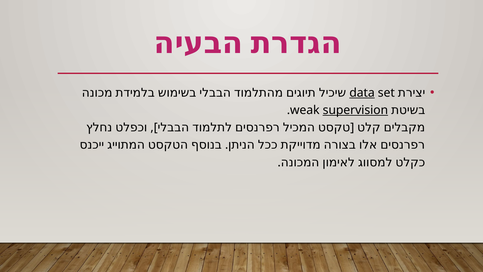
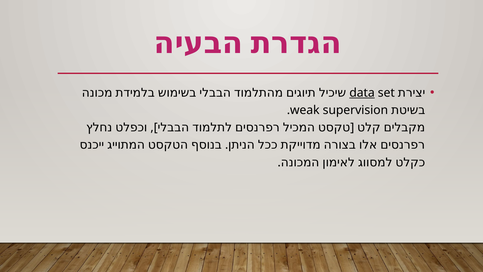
supervision underline: present -> none (355, 110)
